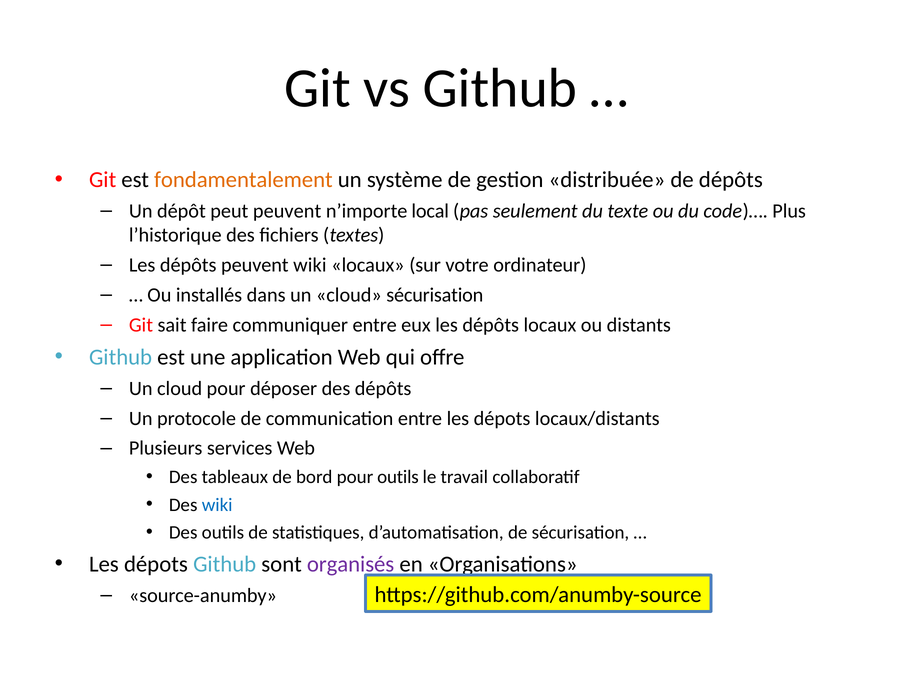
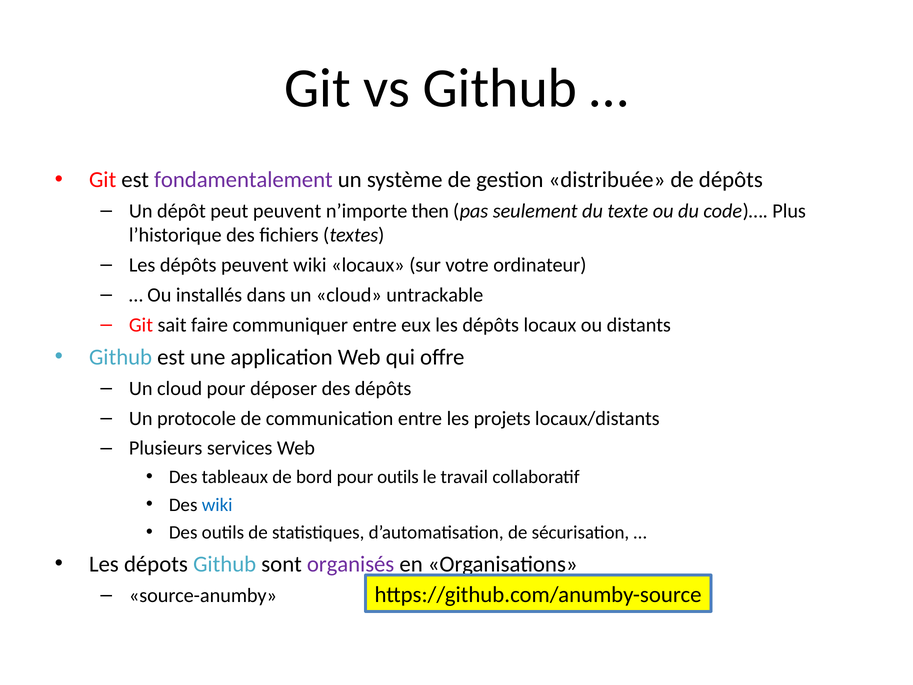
fondamentalement colour: orange -> purple (243, 180)
local: local -> then (430, 211)
cloud sécurisation: sécurisation -> untrackable (435, 295)
entre les dépots: dépots -> projets (502, 418)
